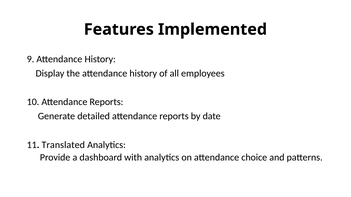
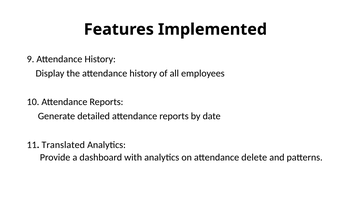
choice: choice -> delete (254, 158)
